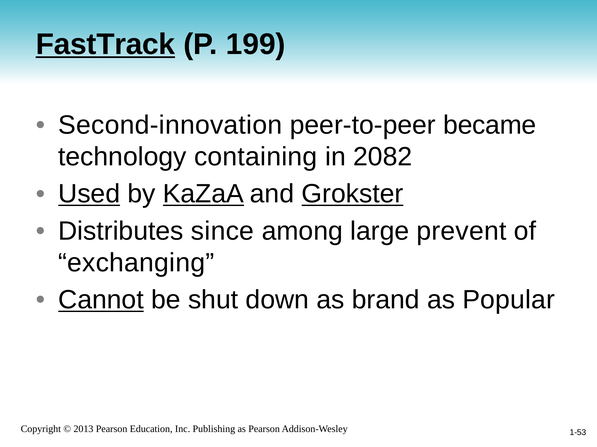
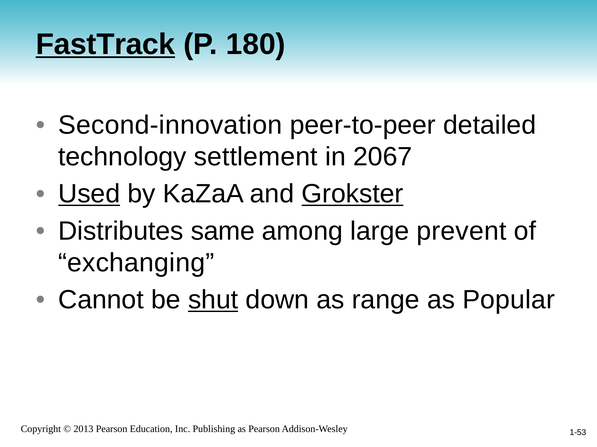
199: 199 -> 180 (256, 44)
became: became -> detailed (490, 125)
containing: containing -> settlement (256, 157)
2082: 2082 -> 2067 (383, 157)
KaZaA underline: present -> none (203, 194)
since: since -> same (223, 231)
Cannot underline: present -> none (101, 300)
shut underline: none -> present (213, 300)
brand: brand -> range (386, 300)
